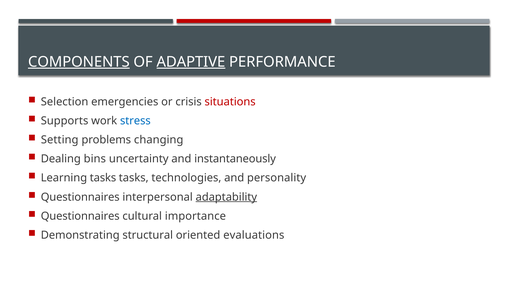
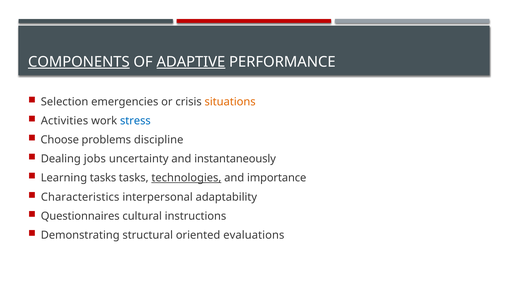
situations colour: red -> orange (230, 102)
Supports: Supports -> Activities (65, 121)
Setting: Setting -> Choose (60, 140)
changing: changing -> discipline (159, 140)
bins: bins -> jobs (95, 159)
technologies underline: none -> present (186, 178)
personality: personality -> importance (277, 178)
Questionnaires: Questionnaires -> Characteristics (80, 197)
adaptability underline: present -> none (226, 197)
importance: importance -> instructions (195, 216)
